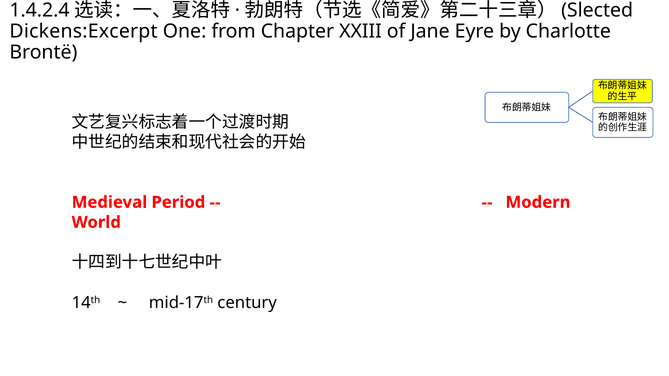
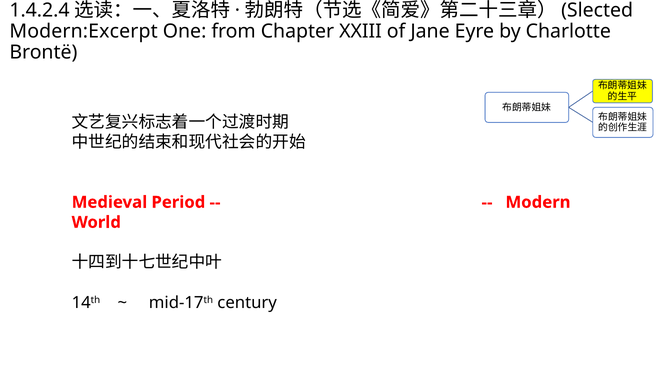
Dickens:Excerpt: Dickens:Excerpt -> Modern:Excerpt (84, 31)
